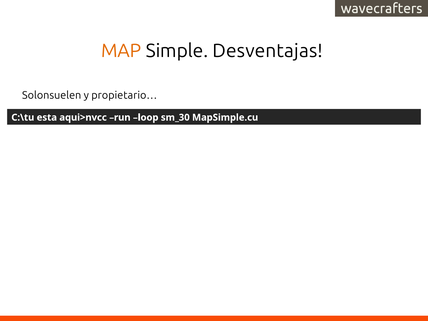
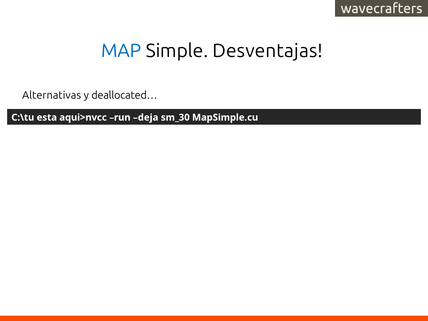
MAP colour: orange -> blue (121, 51)
Solonsuelen: Solonsuelen -> Alternativas (52, 95)
propietario…: propietario… -> deallocated… (124, 95)
loop: loop -> deja (146, 117)
